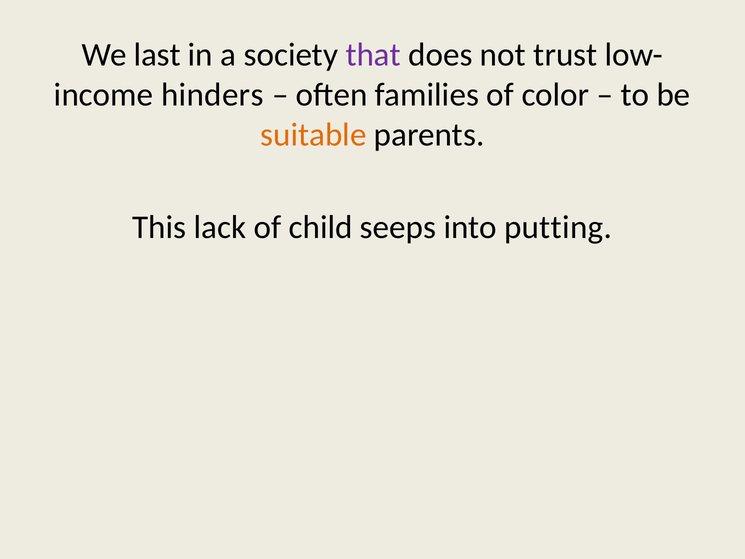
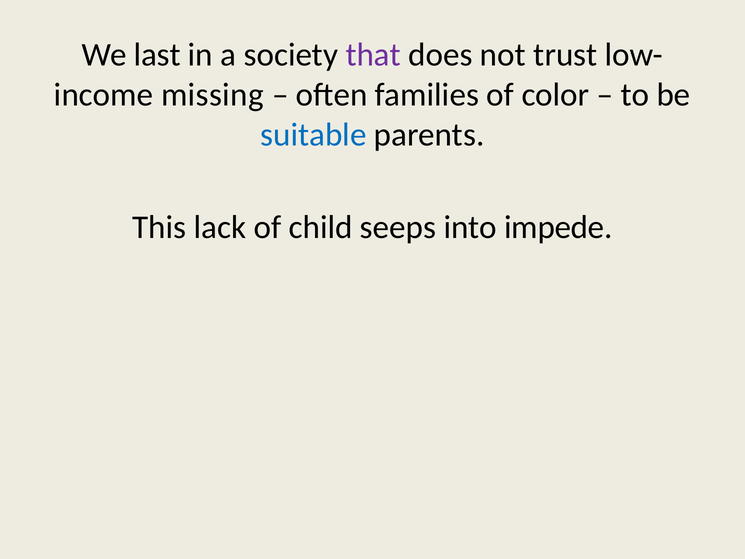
hinders: hinders -> missing (212, 95)
suitable colour: orange -> blue (313, 135)
putting: putting -> impede (558, 227)
